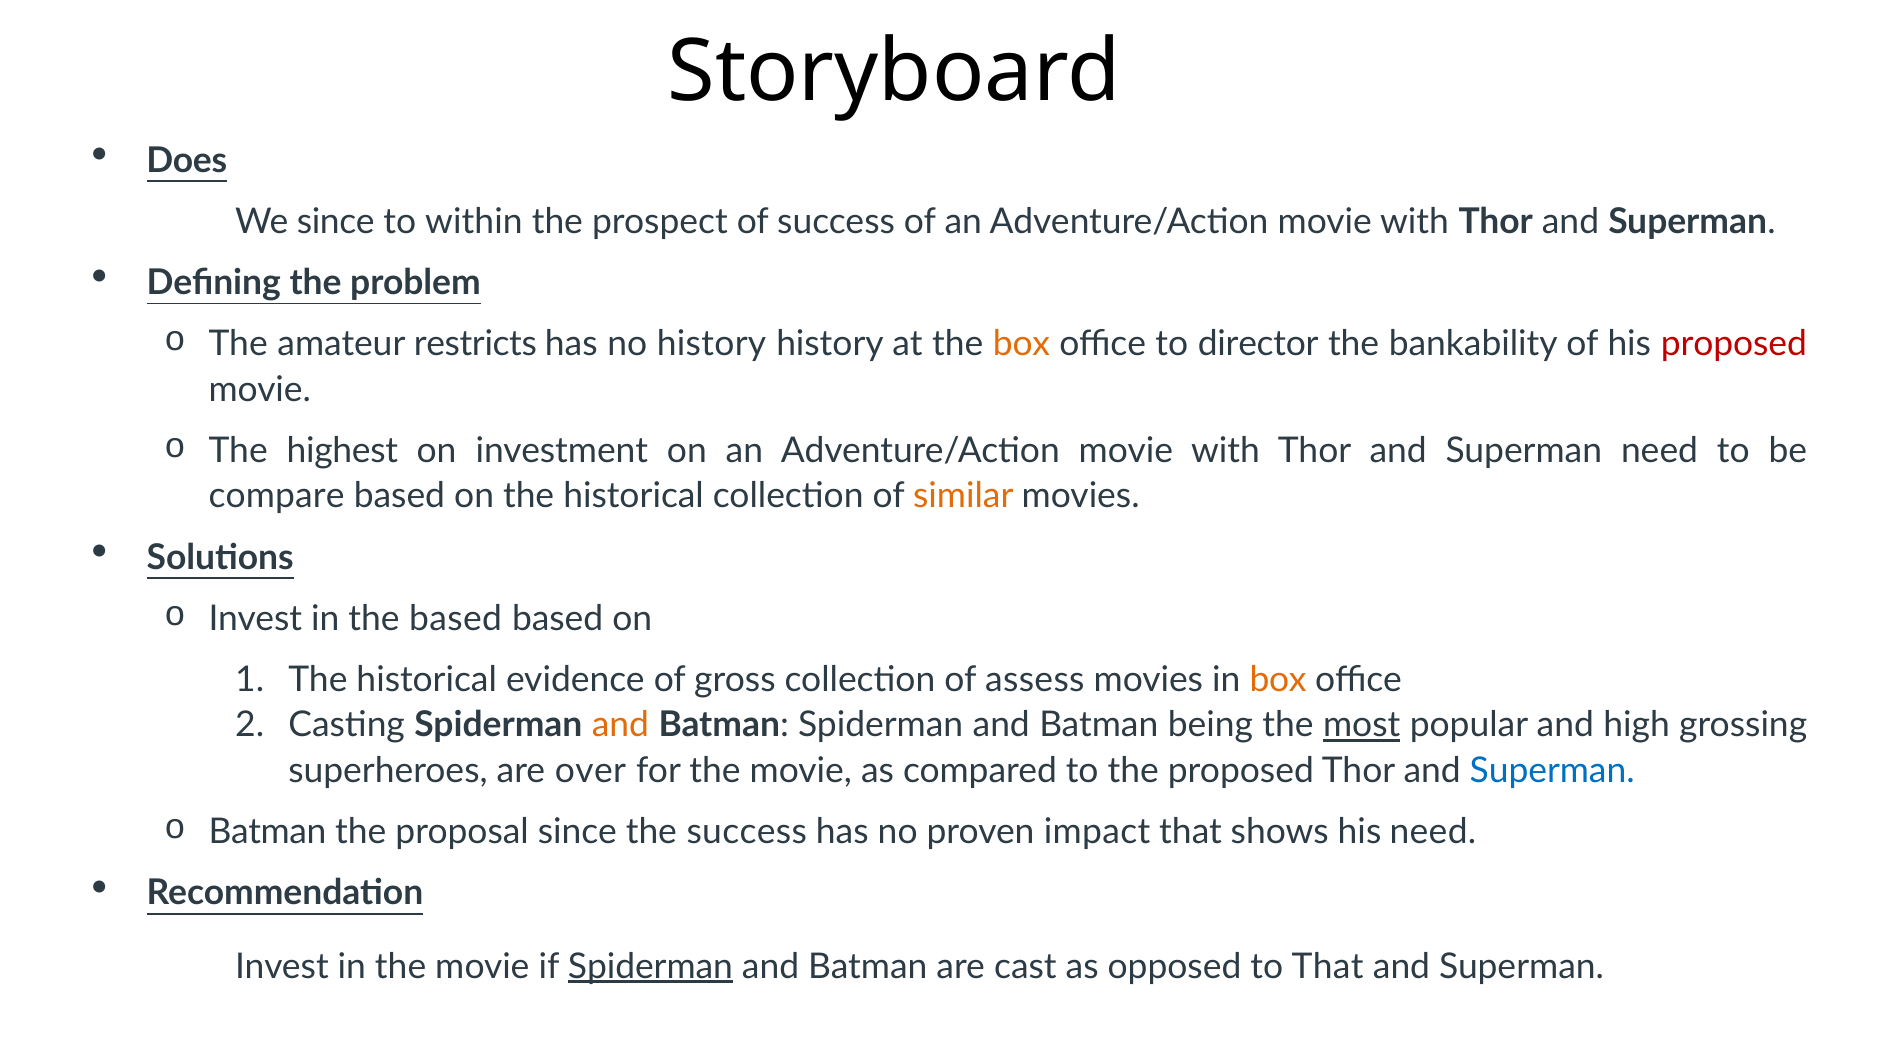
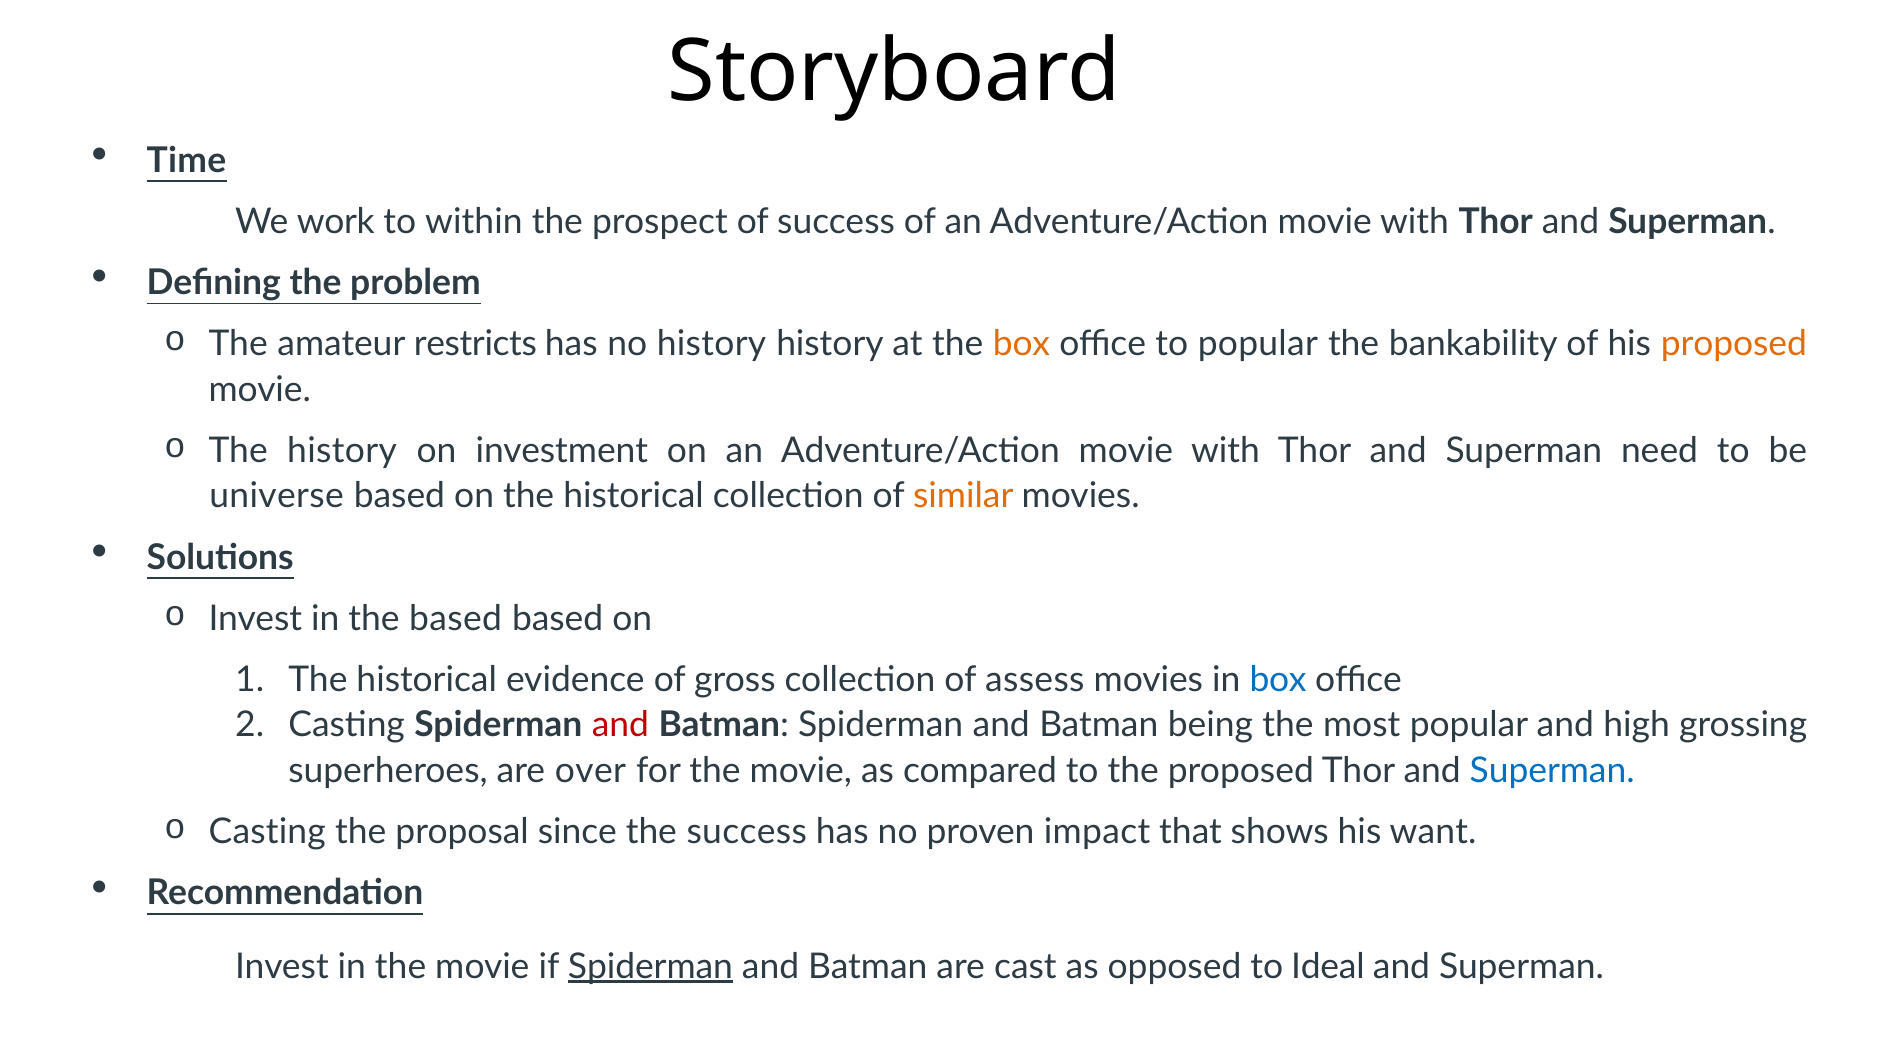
Does: Does -> Time (186, 160)
We since: since -> work (336, 222)
to director: director -> popular (1258, 344)
proposed colour: red -> orange (1734, 344)
The highest: highest -> history (342, 451)
compare: compare -> universe (277, 496)
box colour: orange -> blue (1278, 680)
and colour: orange -> red (620, 725)
most underline: present -> none (1362, 725)
Batman: Batman -> Casting (267, 832)
his need: need -> want (1433, 832)
to That: That -> Ideal (1328, 966)
